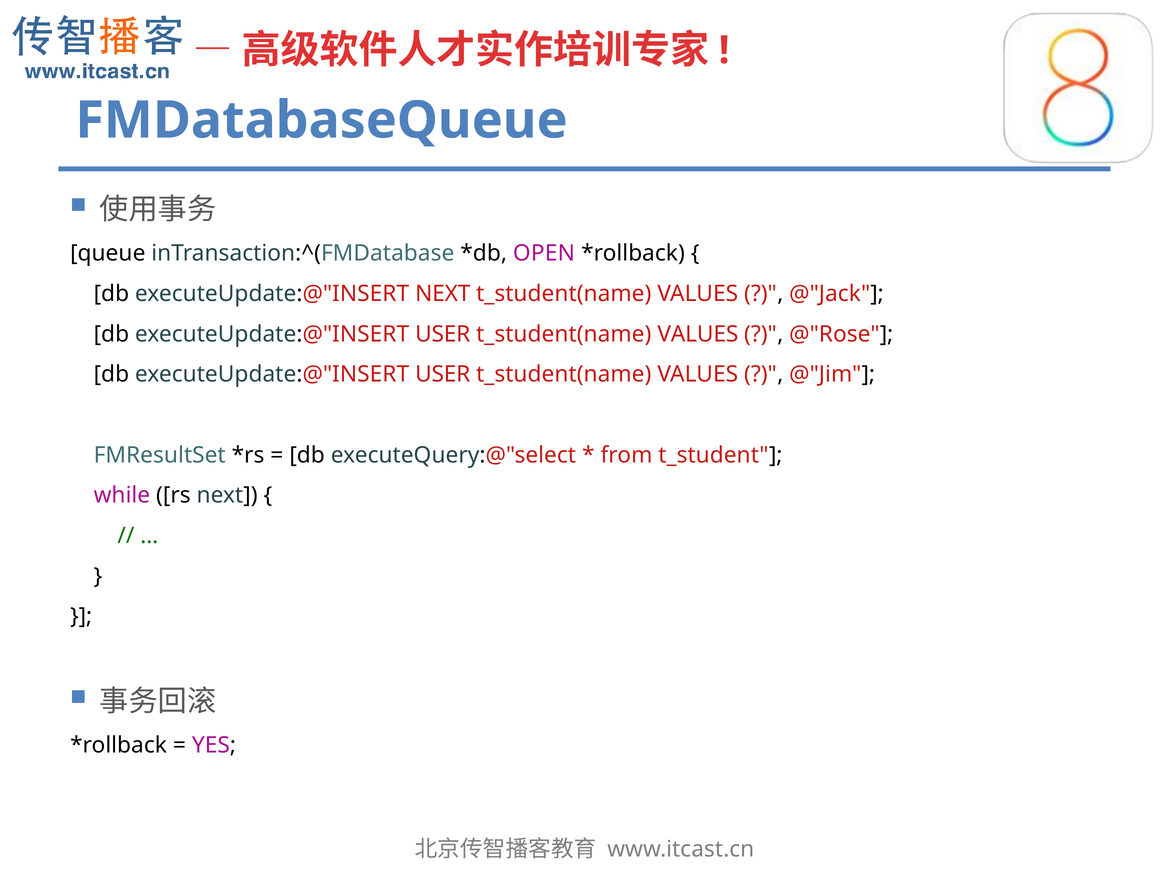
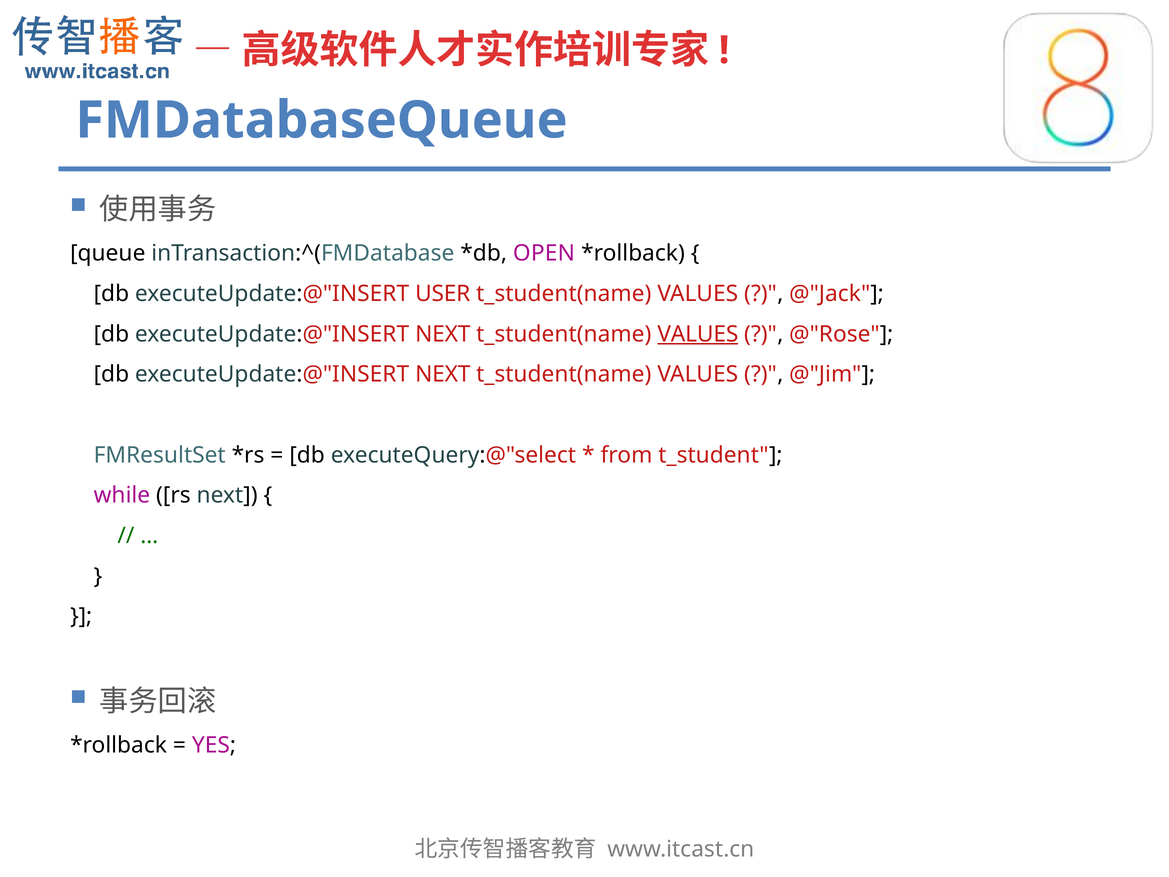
executeUpdate:@"INSERT NEXT: NEXT -> USER (443, 294)
USER: USER -> NEXT (443, 334)
VALUES underline: none -> present (698, 334)
USER: USER -> NEXT (443, 374)
